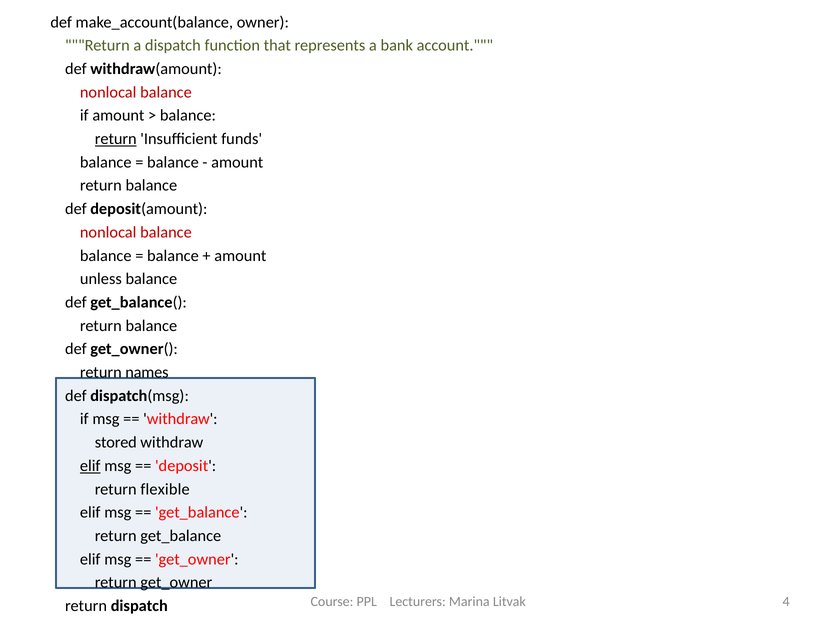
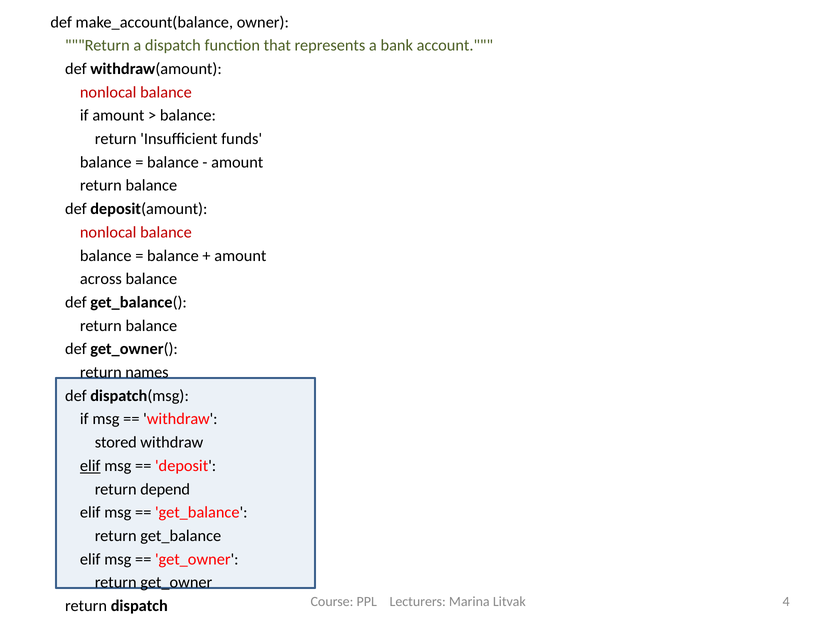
return underline: present -> none (116, 139)
unless: unless -> across (101, 279)
flexible: flexible -> depend (165, 489)
